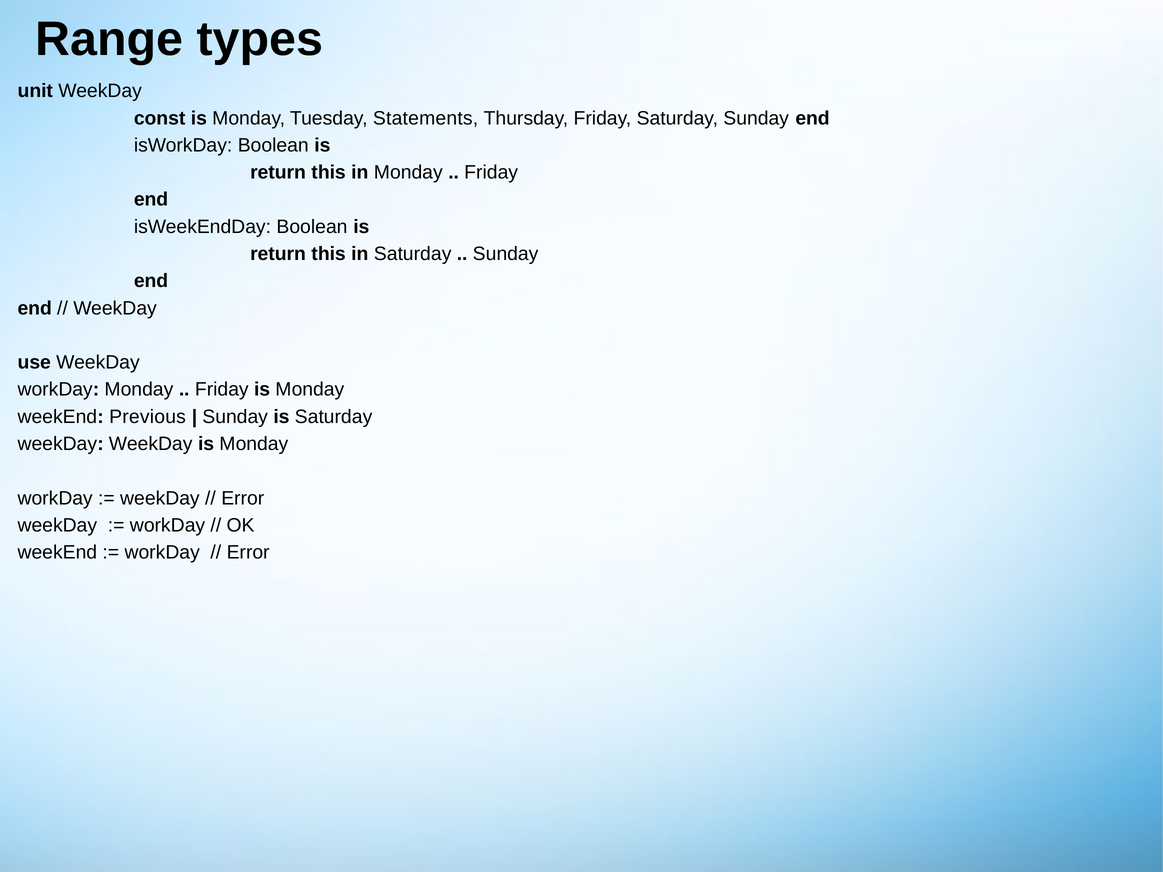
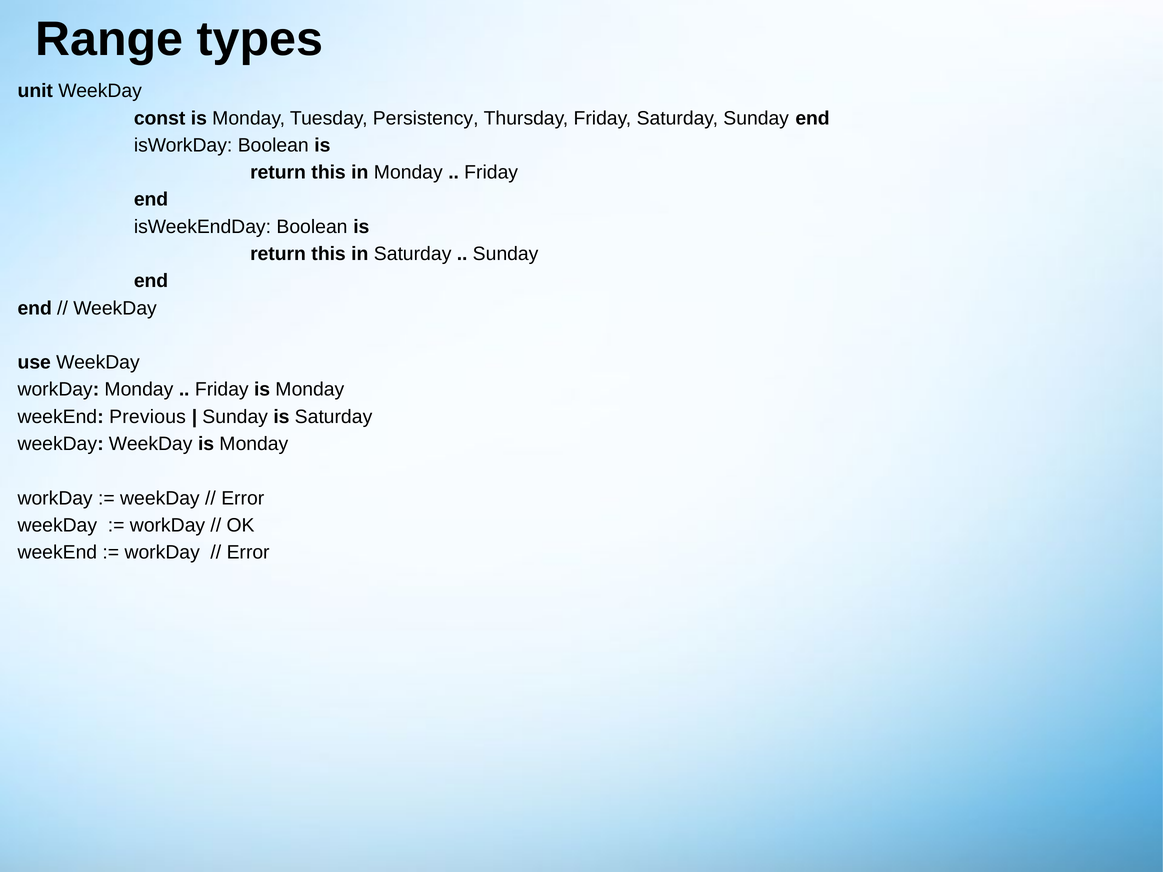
Statements: Statements -> Persistency (426, 118)
